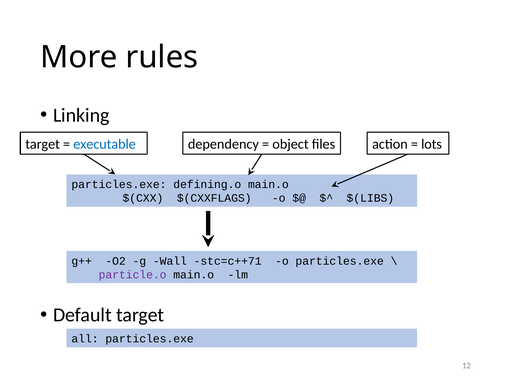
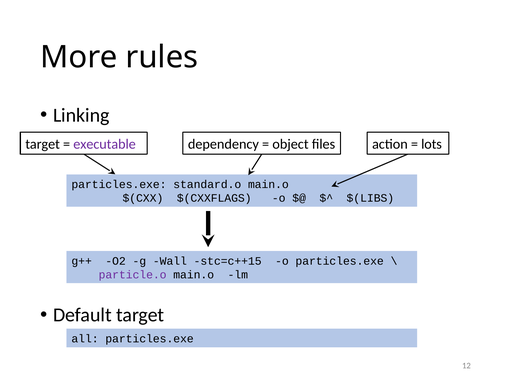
executable colour: blue -> purple (105, 144)
defining.o: defining.o -> standard.o (207, 185)
stc=c++71: stc=c++71 -> stc=c++15 (228, 261)
